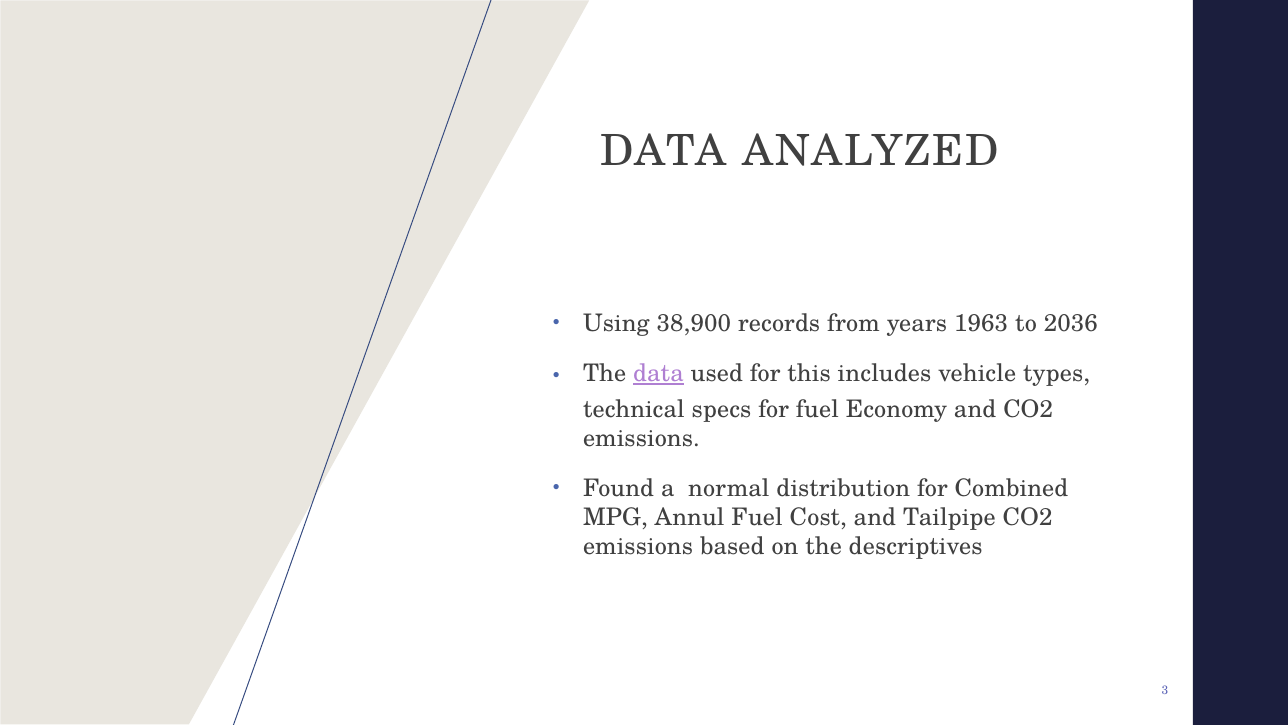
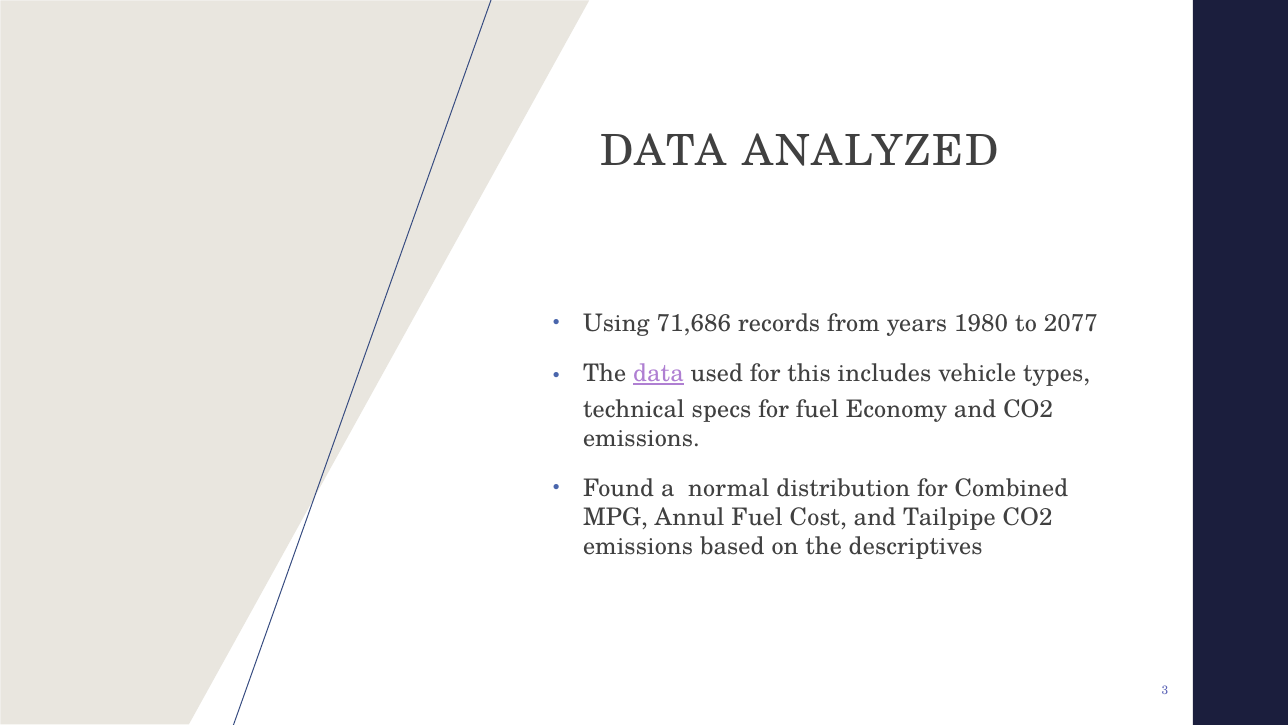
38,900: 38,900 -> 71,686 (694, 323)
1963: 1963 -> 1980 (981, 323)
2036: 2036 -> 2077 (1071, 323)
